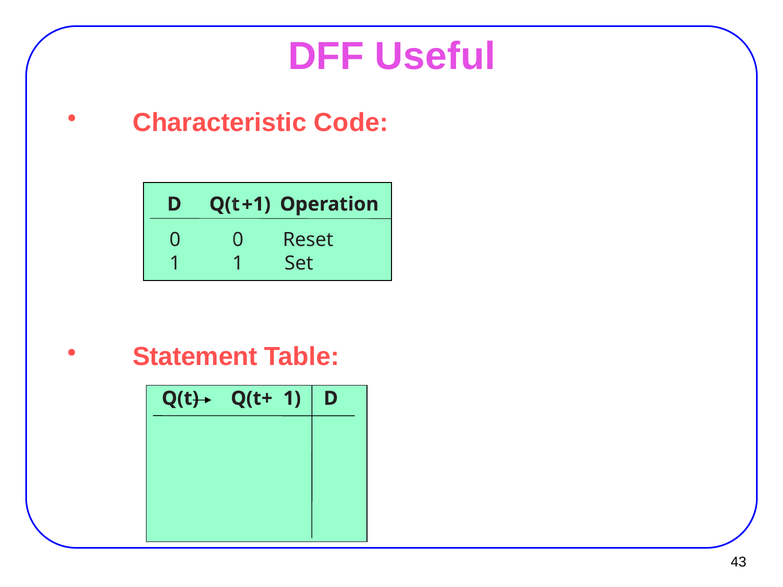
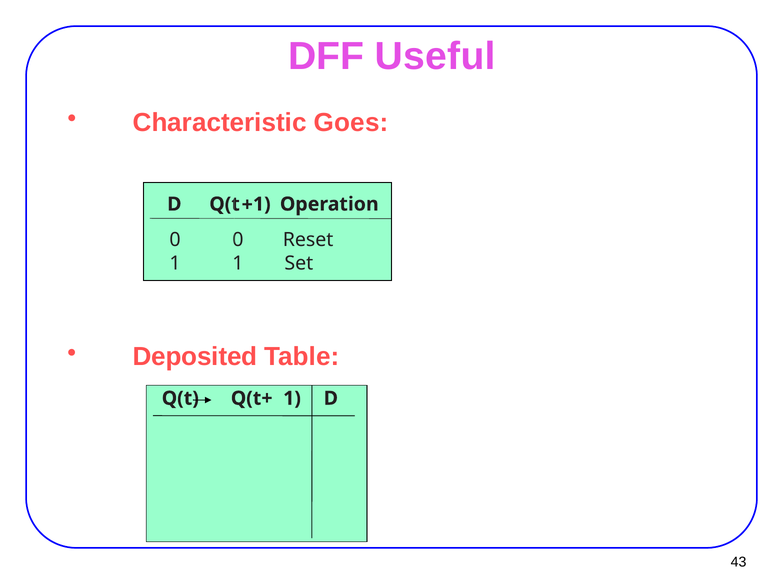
Code: Code -> Goes (351, 123)
Statement: Statement -> Deposited (195, 357)
